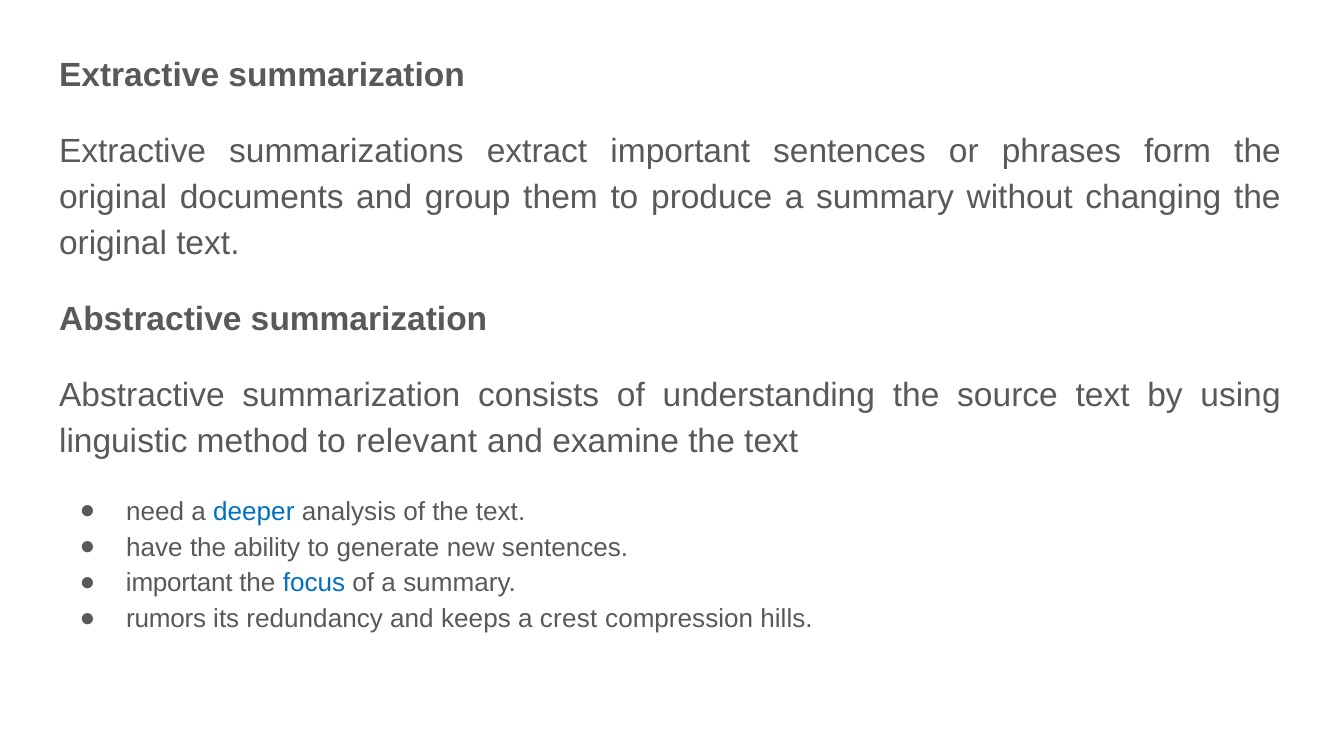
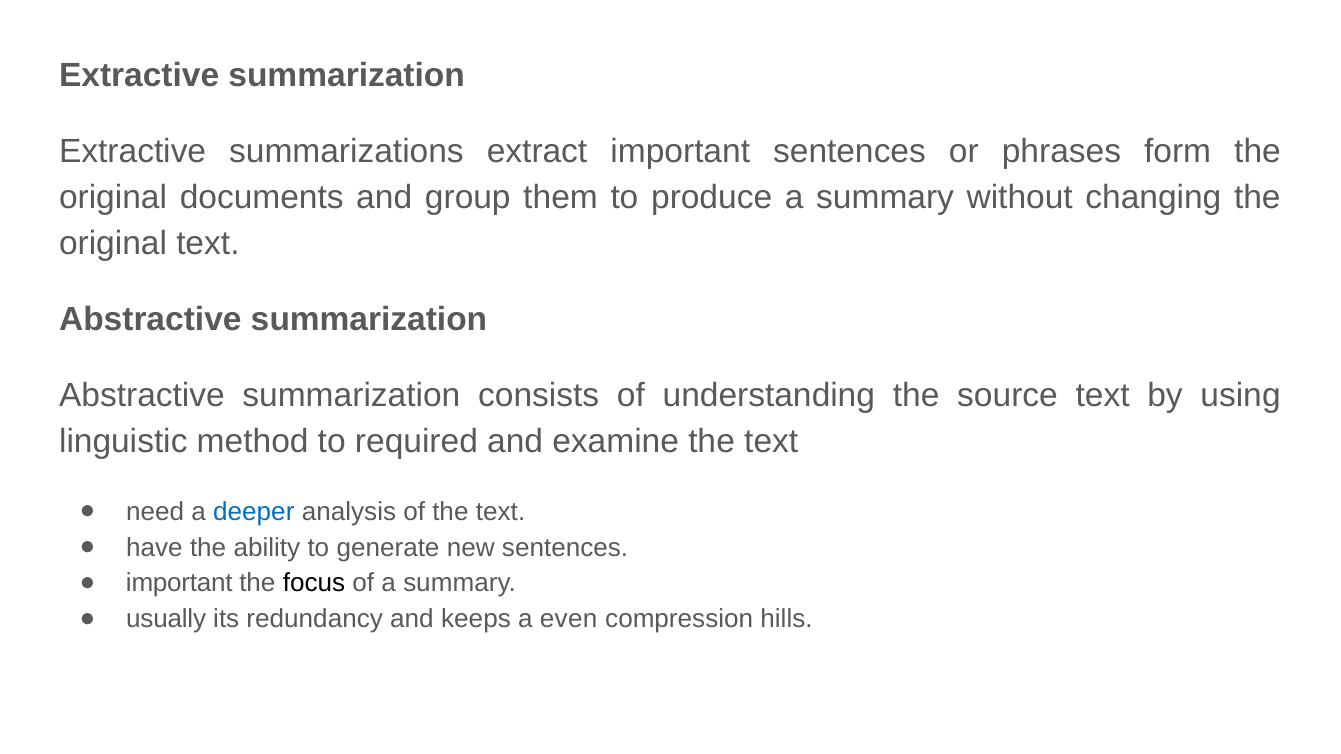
relevant: relevant -> required (416, 442)
focus colour: blue -> black (314, 584)
rumors: rumors -> usually (166, 620)
crest: crest -> even (569, 620)
